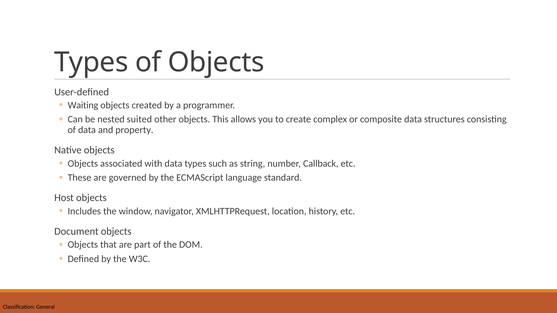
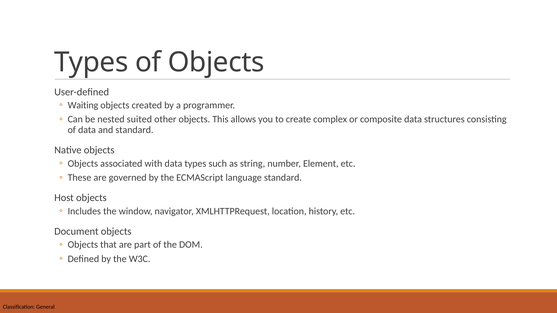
and property: property -> standard (134, 130)
Callback: Callback -> Element (321, 164)
